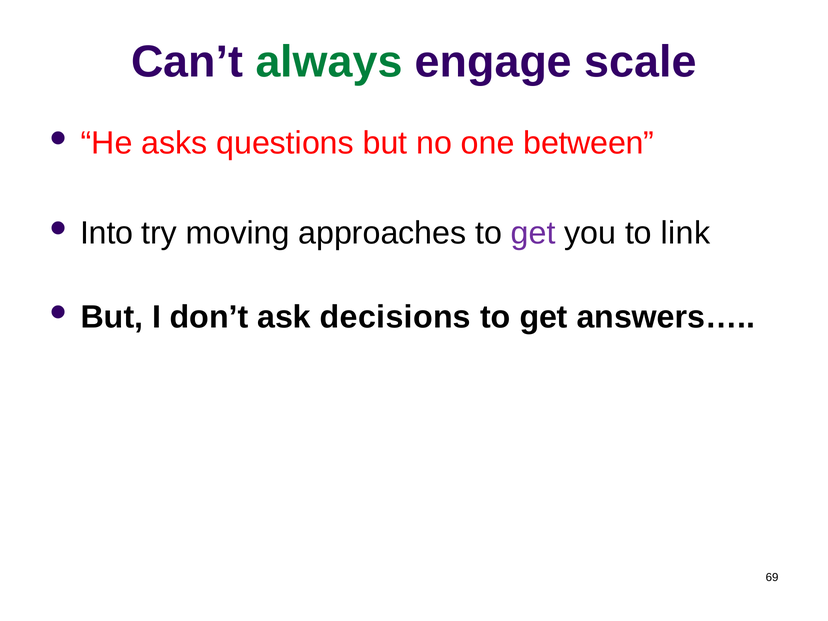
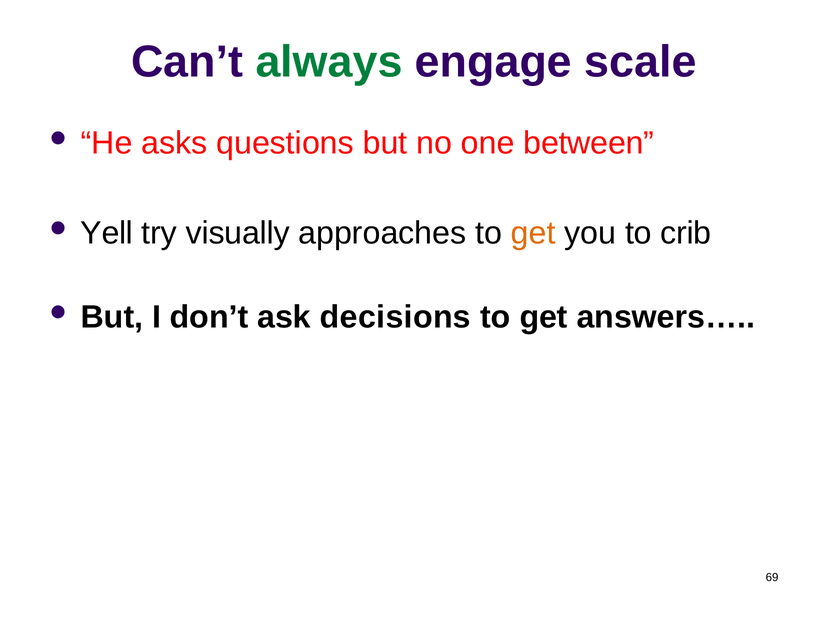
Into: Into -> Yell (107, 233)
moving: moving -> visually (238, 233)
get colour: purple -> orange (533, 233)
link: link -> crib (686, 233)
